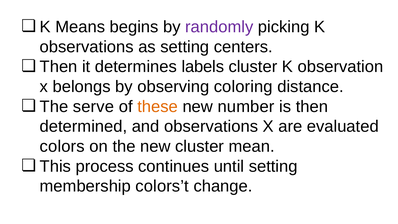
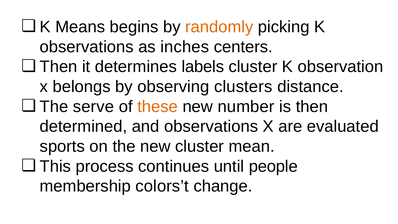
randomly colour: purple -> orange (219, 27)
as setting: setting -> inches (185, 47)
coloring: coloring -> clusters (243, 87)
colors: colors -> sports (62, 146)
until setting: setting -> people (273, 166)
